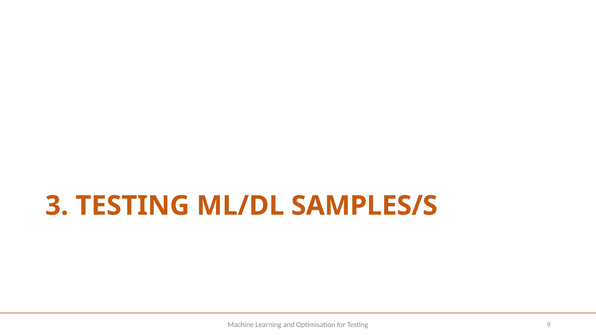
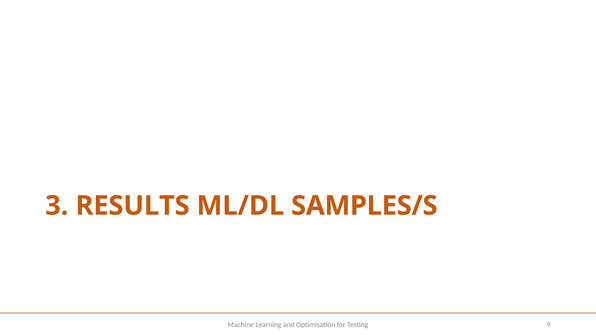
3 TESTING: TESTING -> RESULTS (133, 206)
